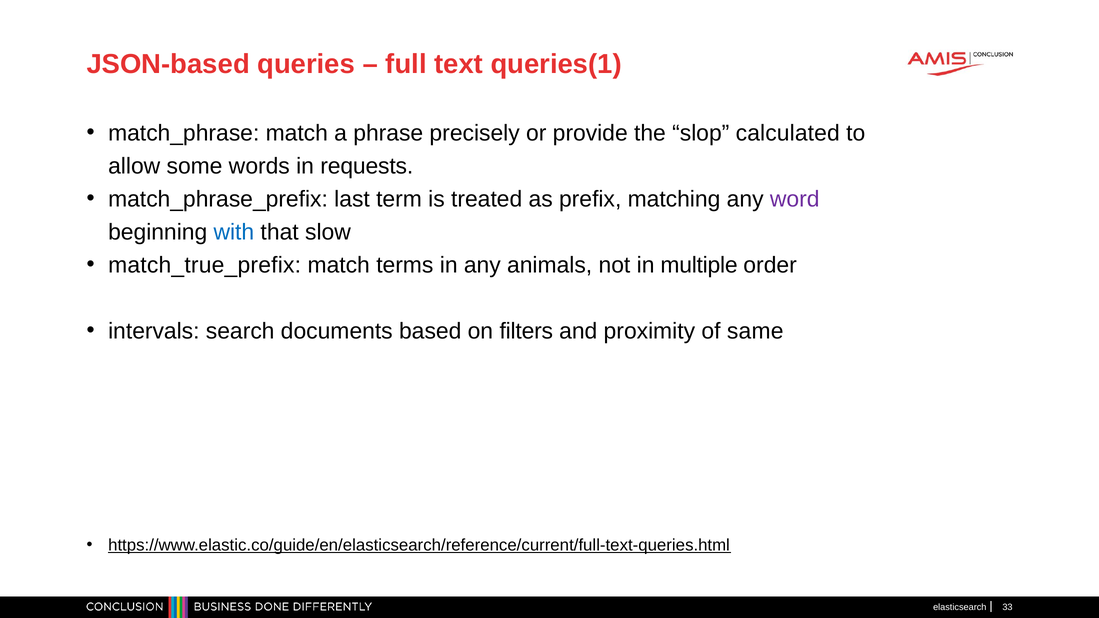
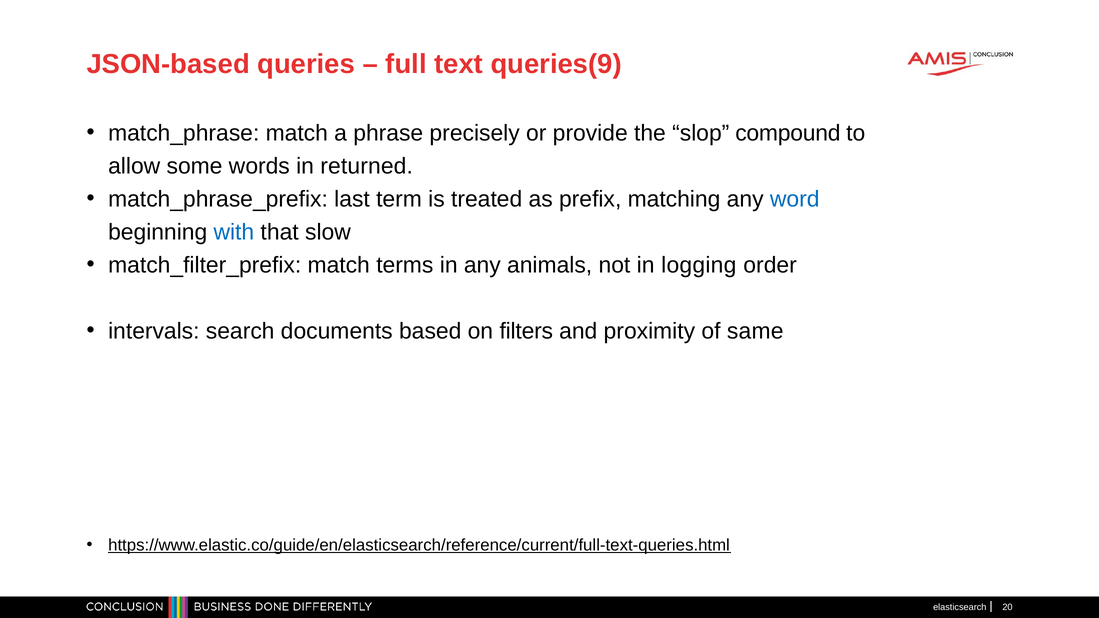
queries(1: queries(1 -> queries(9 (556, 64)
calculated: calculated -> compound (788, 133)
requests: requests -> returned (367, 166)
word colour: purple -> blue (795, 199)
match_true_prefix: match_true_prefix -> match_filter_prefix (205, 265)
multiple: multiple -> logging (699, 265)
33: 33 -> 20 (1007, 608)
